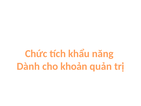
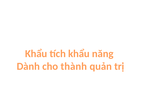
Chức: Chức -> Khẩu (36, 54)
khoản: khoản -> thành (74, 66)
